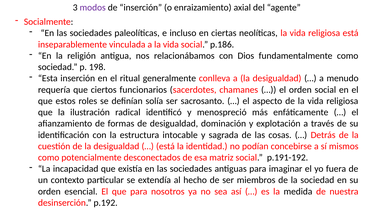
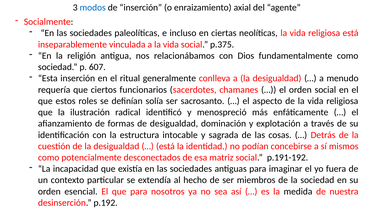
modos colour: purple -> blue (93, 8)
p.186: p.186 -> p.375 (222, 44)
198: 198 -> 607 (97, 67)
